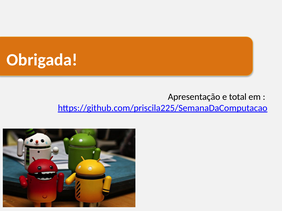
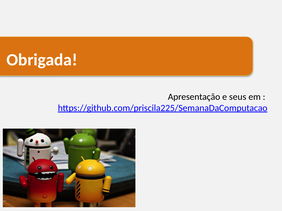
total: total -> seus (238, 97)
